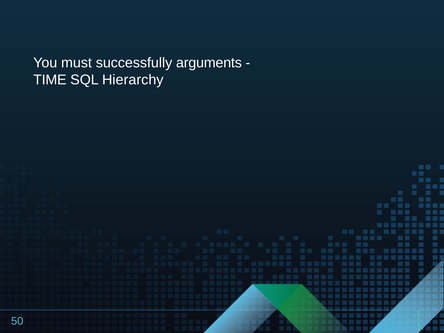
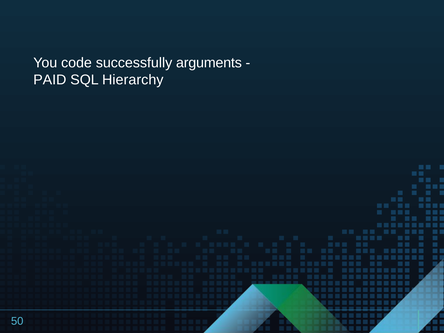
must: must -> code (76, 63)
TIME: TIME -> PAID (50, 80)
